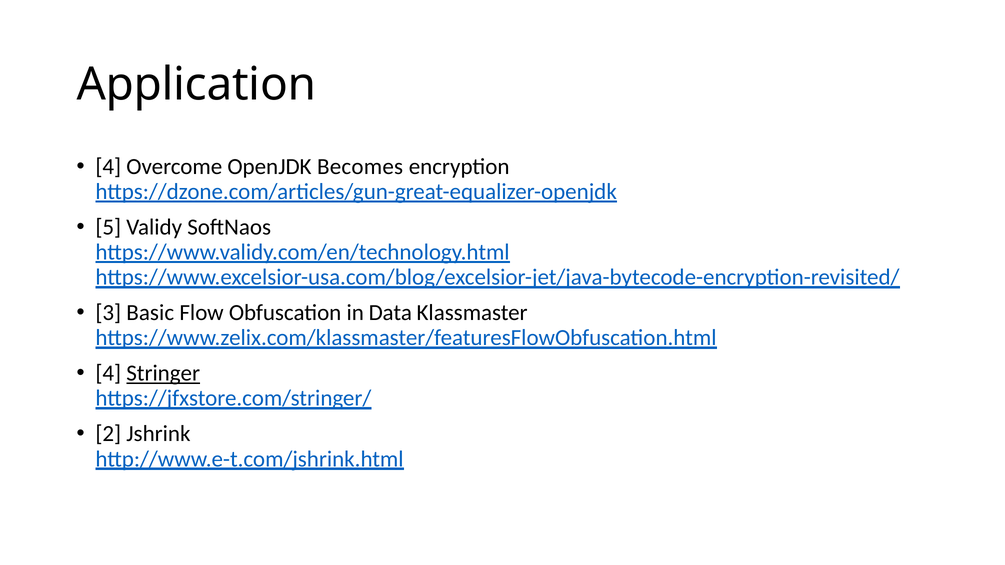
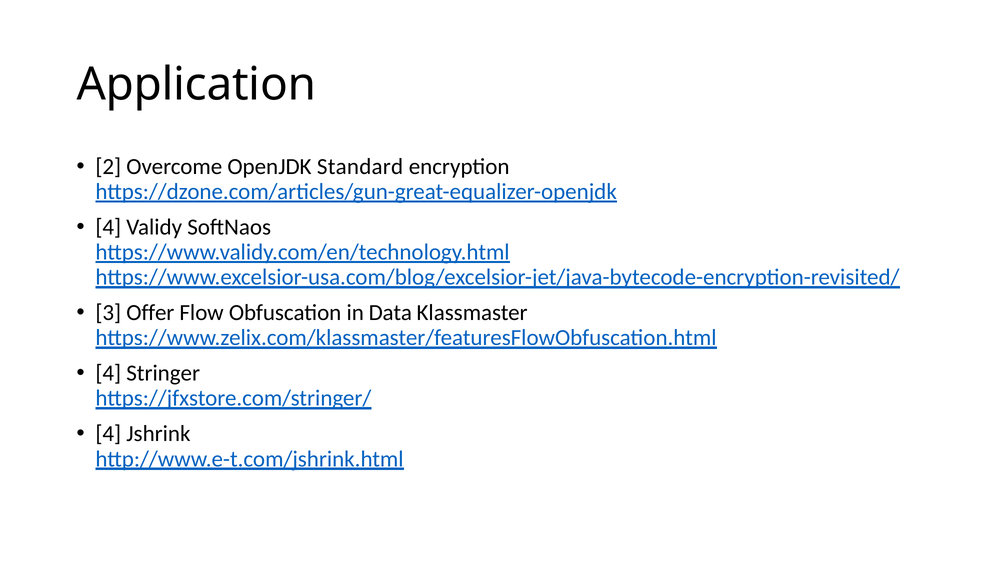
4: 4 -> 2 (108, 167)
Becomes: Becomes -> Standard (360, 167)
5: 5 -> 4 (108, 227)
Basic: Basic -> Offer (150, 313)
Stringer underline: present -> none (163, 373)
2: 2 -> 4 (108, 434)
